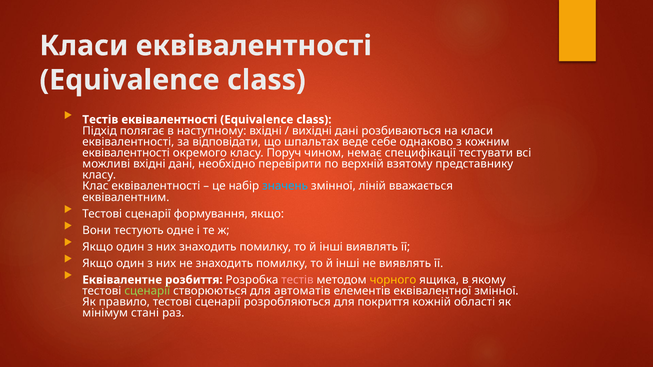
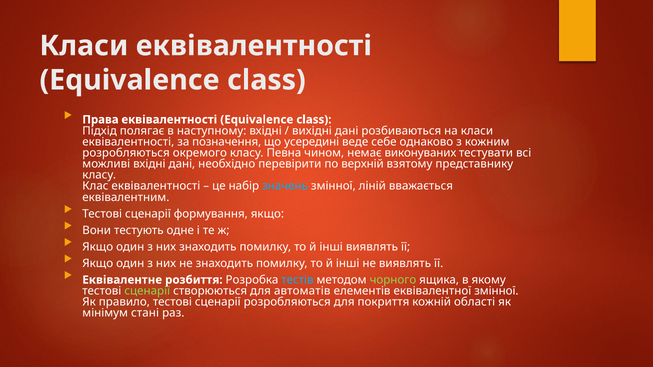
Тестів: Тестів -> Права (100, 120)
відповідати: відповідати -> позначення (227, 142)
шпальтах: шпальтах -> усередині (312, 142)
еквівалентності: еквівалентності -> розробляються (126, 153)
Поруч: Поруч -> Певна (284, 153)
специфікації: специфікації -> виконуваних (420, 153)
тестів colour: pink -> light blue (297, 280)
чорного colour: yellow -> light green (393, 280)
